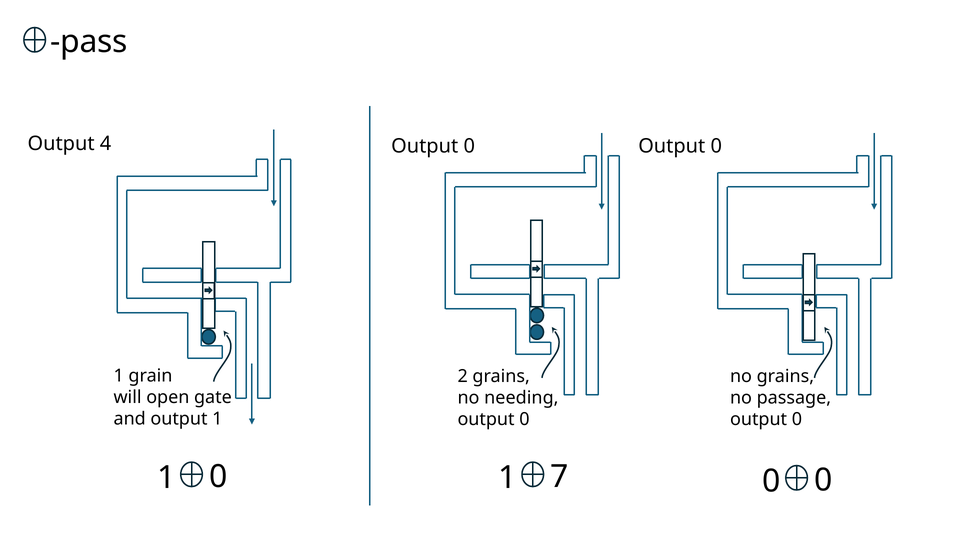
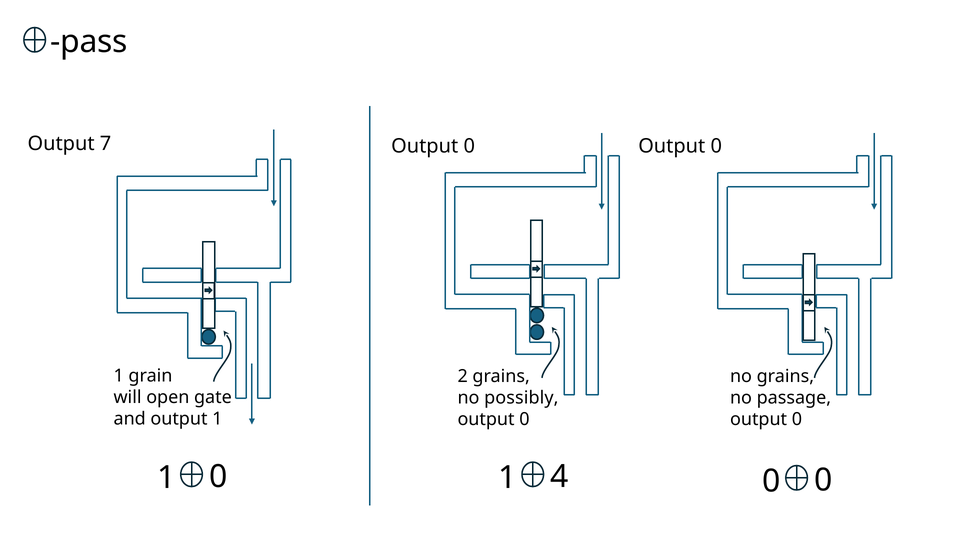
4: 4 -> 7 (106, 144)
needing: needing -> possibly (521, 398)
7: 7 -> 4 (560, 477)
